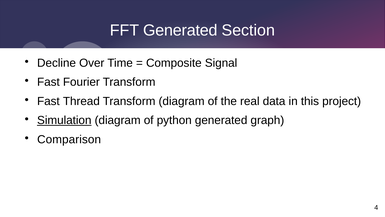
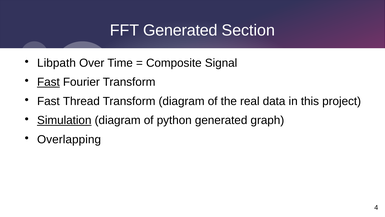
Decline: Decline -> Libpath (56, 63)
Fast underline: none -> present (48, 82)
Comparison: Comparison -> Overlapping (69, 139)
